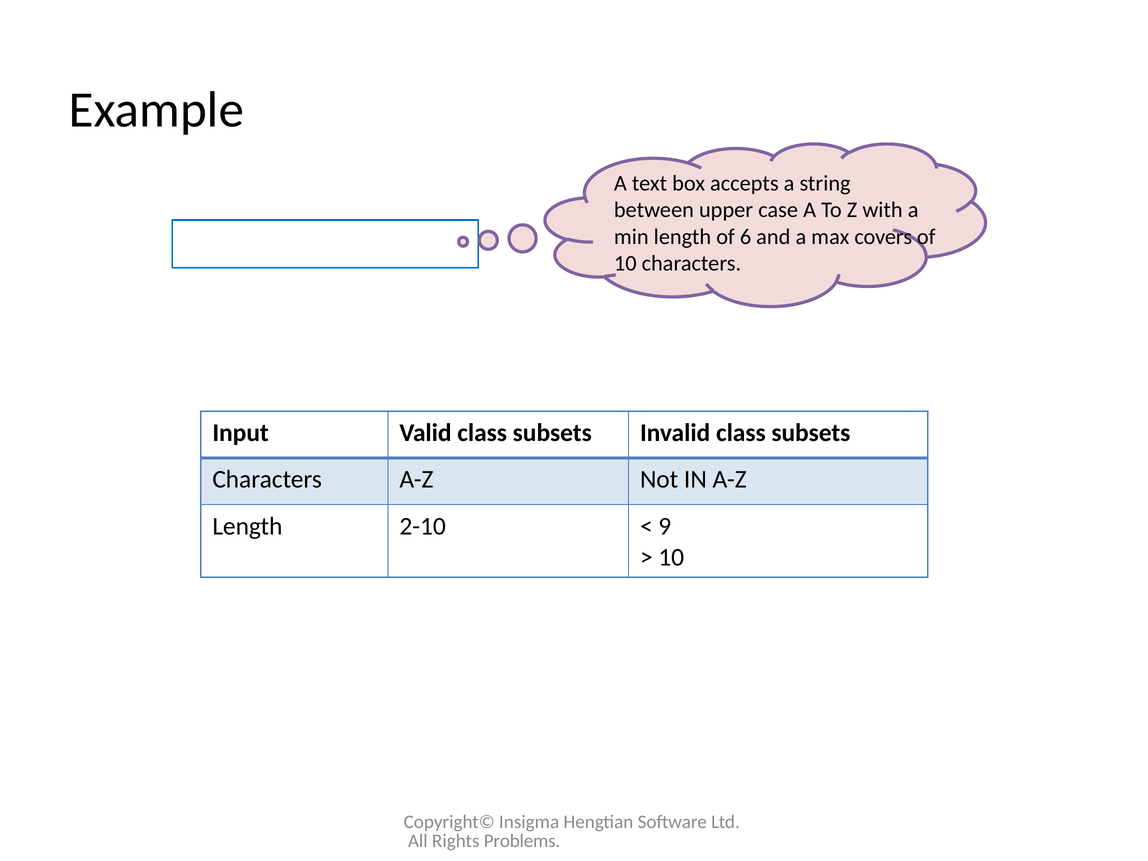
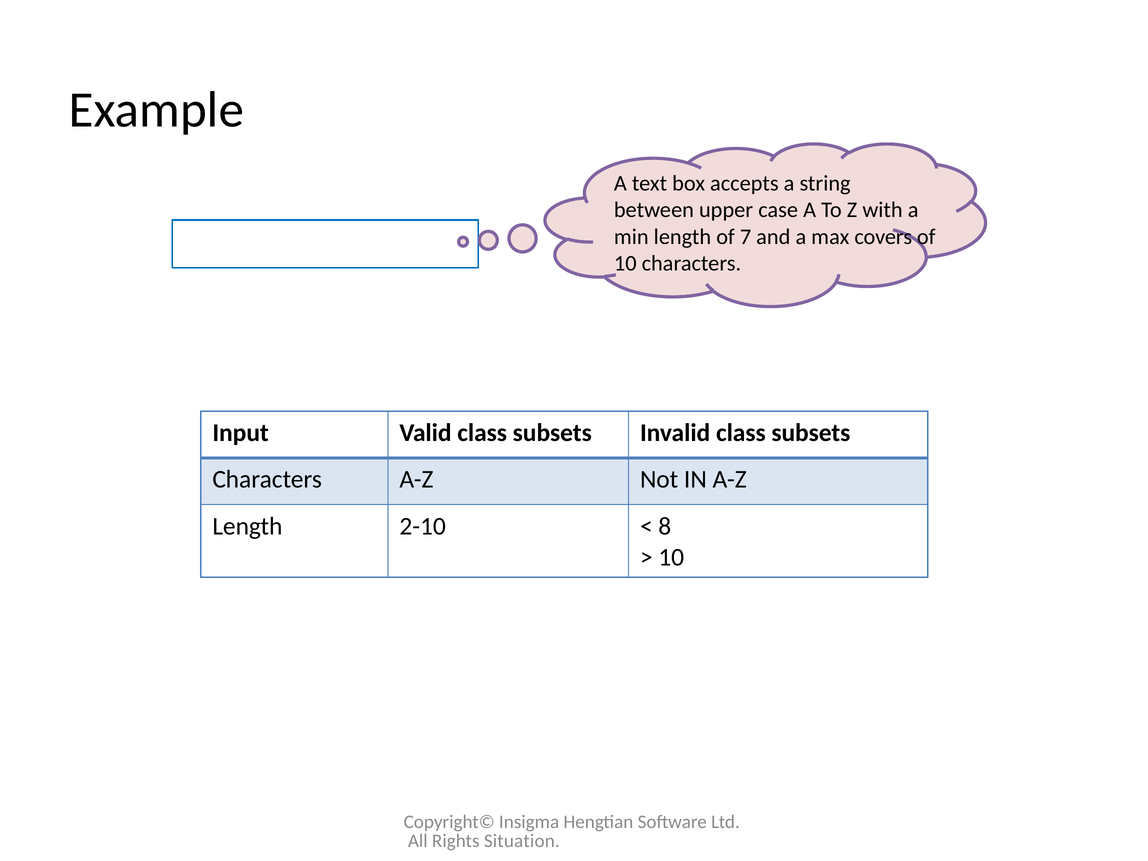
6: 6 -> 7 (746, 237)
9: 9 -> 8 (665, 526)
Problems: Problems -> Situation (522, 841)
